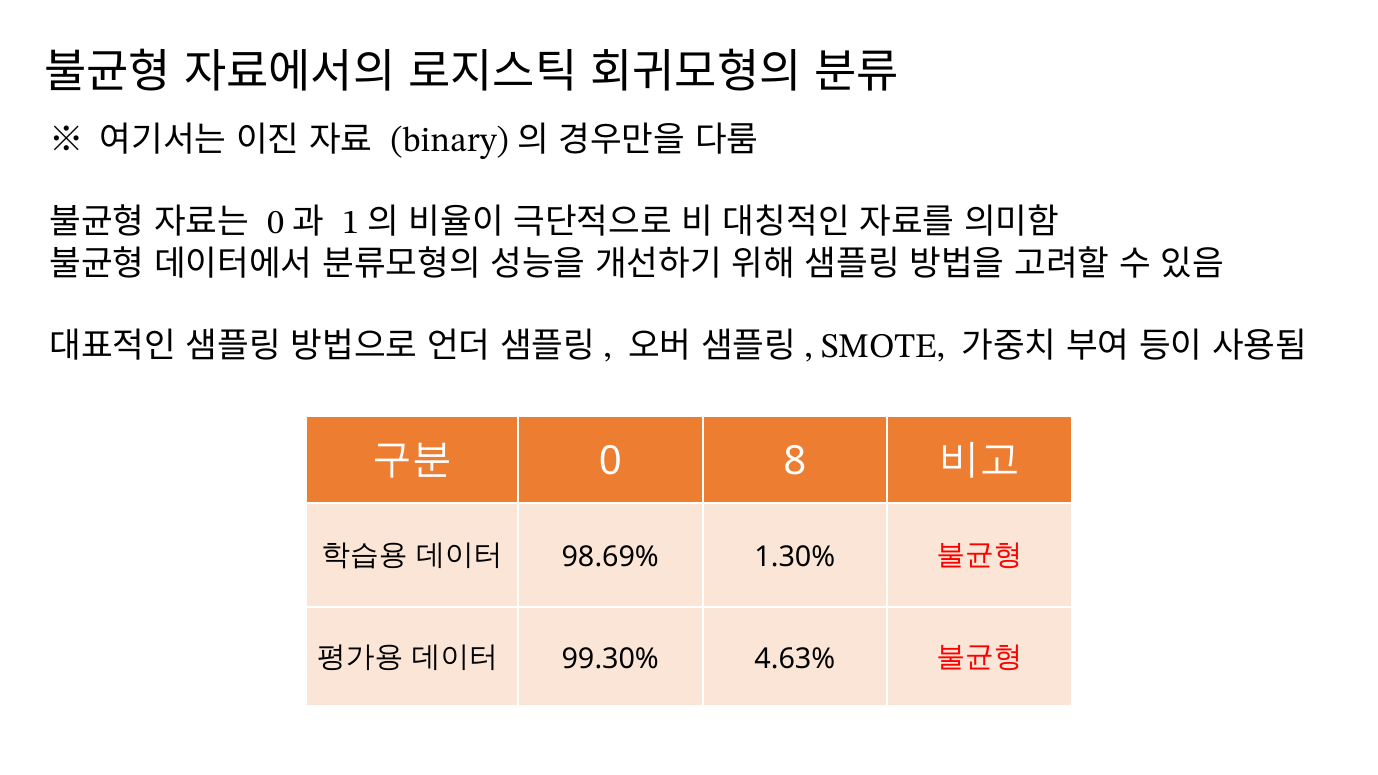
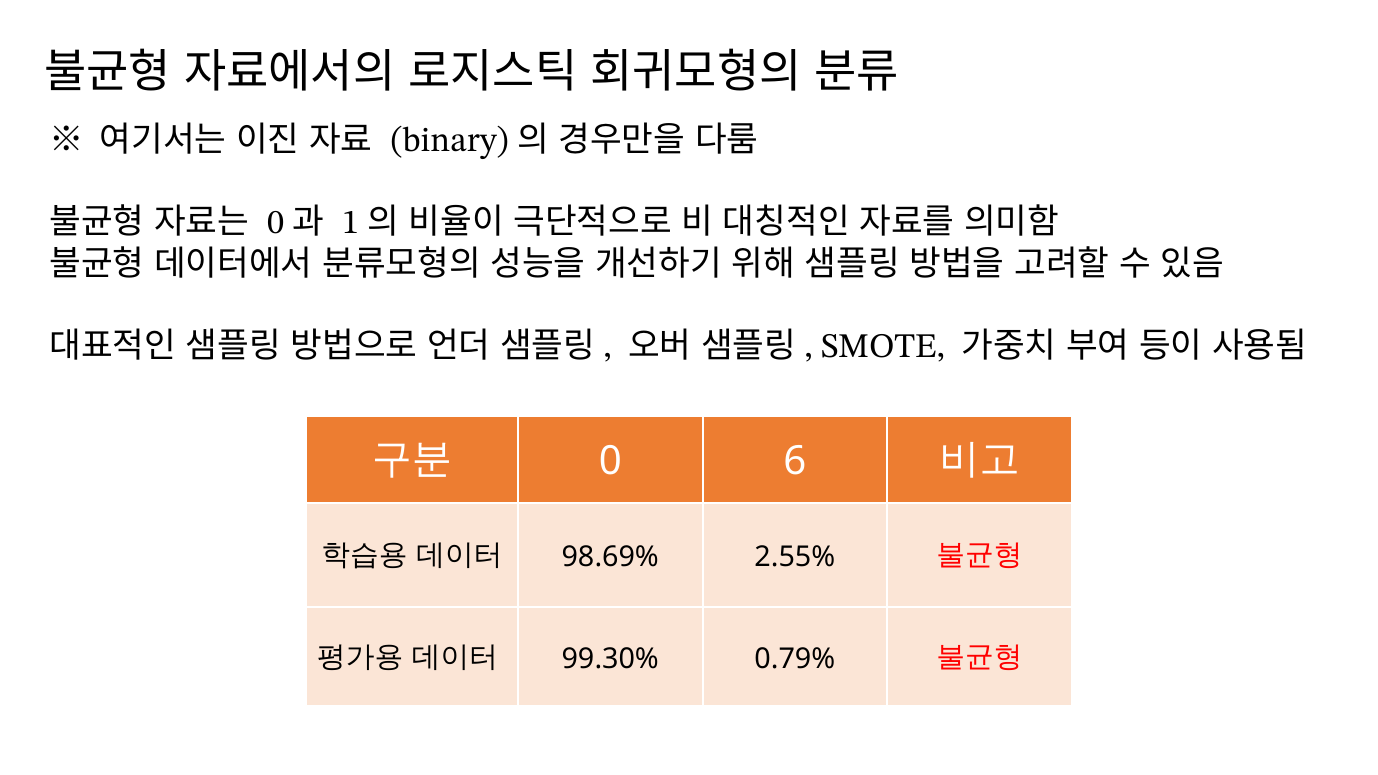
8: 8 -> 6 (795, 462)
1.30%: 1.30% -> 2.55% (795, 557)
4.63%: 4.63% -> 0.79% (795, 659)
